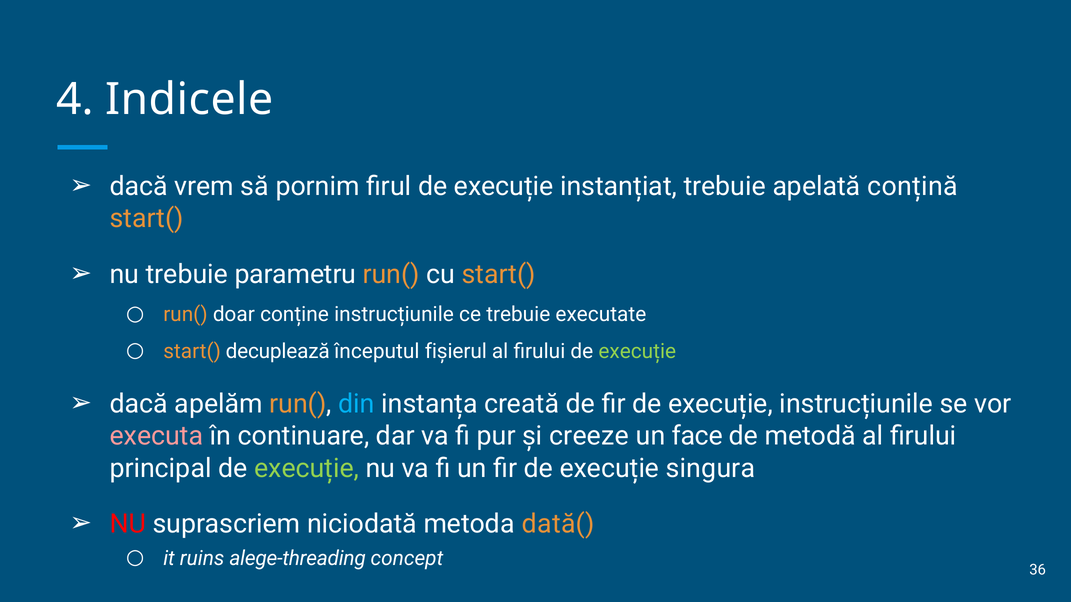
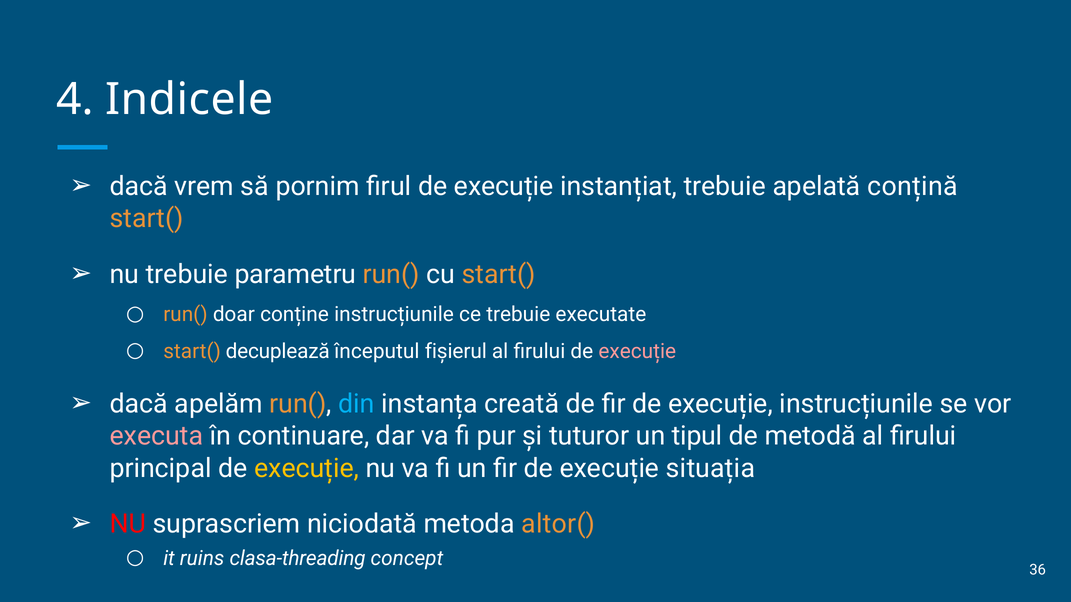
execuție colour: light green -> pink (637, 352)
creeze: creeze -> tuturor (589, 436)
face: face -> tipul (697, 436)
execuție colour: light green -> yellow (307, 469)
singura: singura -> situația (710, 469)
dată(: dată( -> altor( (558, 525)
alege-threading: alege-threading -> clasa-threading (298, 559)
